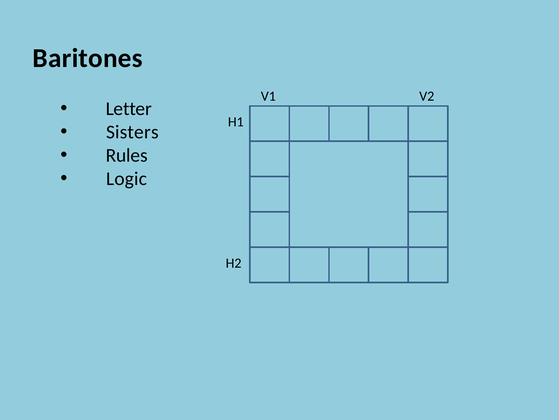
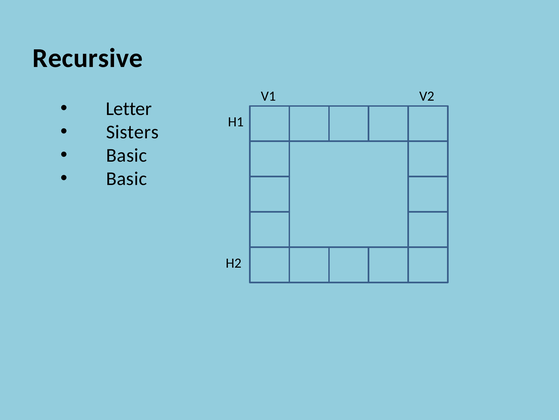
Baritones: Baritones -> Recursive (88, 58)
Rules: Rules -> Basic (127, 155)
Logic: Logic -> Basic (126, 178)
